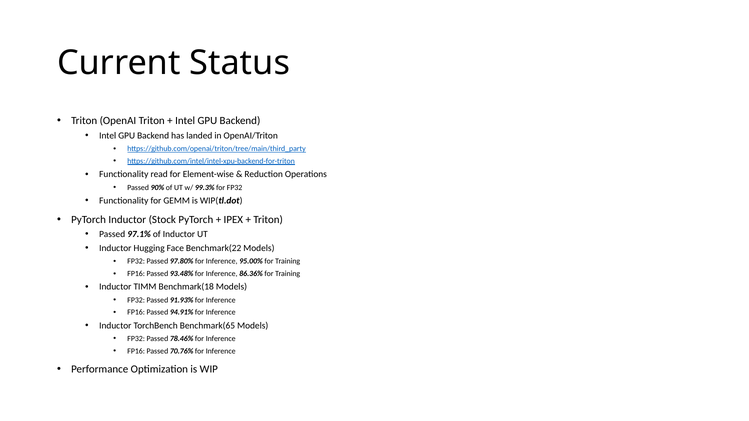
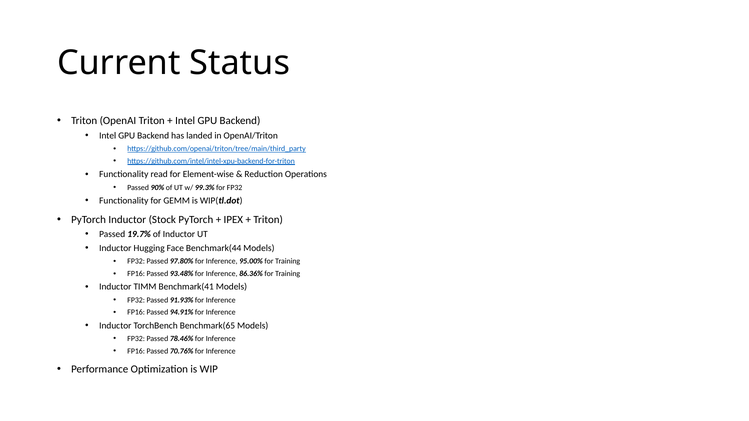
97.1%: 97.1% -> 19.7% (139, 234)
Benchmark(22: Benchmark(22 -> Benchmark(44 (214, 248)
Benchmark(18: Benchmark(18 -> Benchmark(41 (186, 287)
